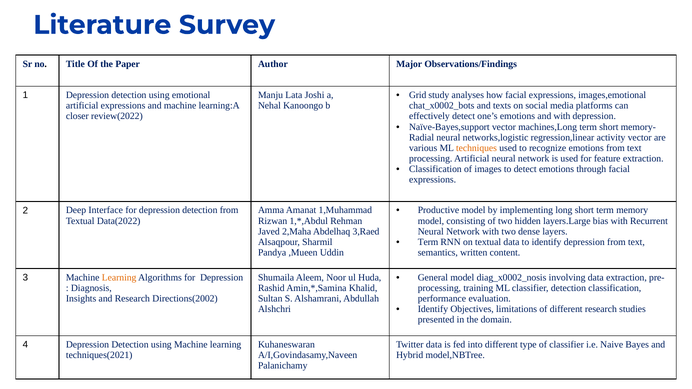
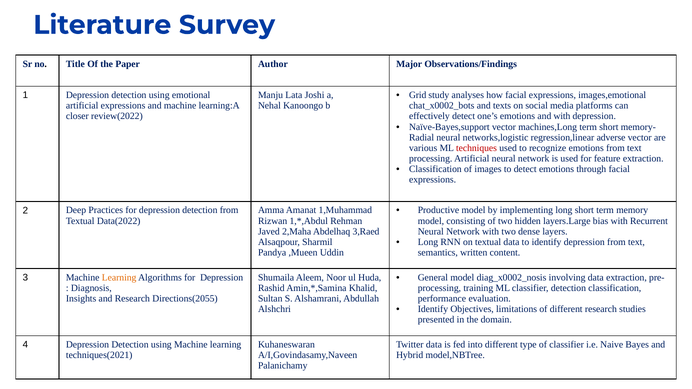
activity: activity -> adverse (611, 138)
techniques colour: orange -> red (476, 148)
Interface: Interface -> Practices (106, 210)
Term: Term -> Long (428, 242)
Directions(2002: Directions(2002 -> Directions(2055 (185, 299)
